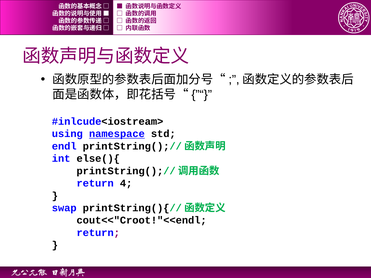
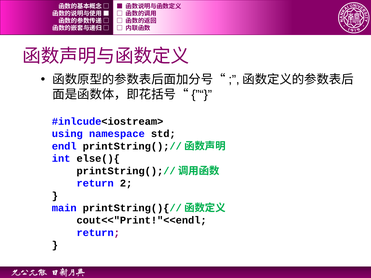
namespace underline: present -> none (117, 134)
4: 4 -> 2 (126, 183)
swap: swap -> main (64, 208)
cout<<"Croot!"<<endl: cout<<"Croot!"<<endl -> cout<<"Print!"<<endl (142, 221)
